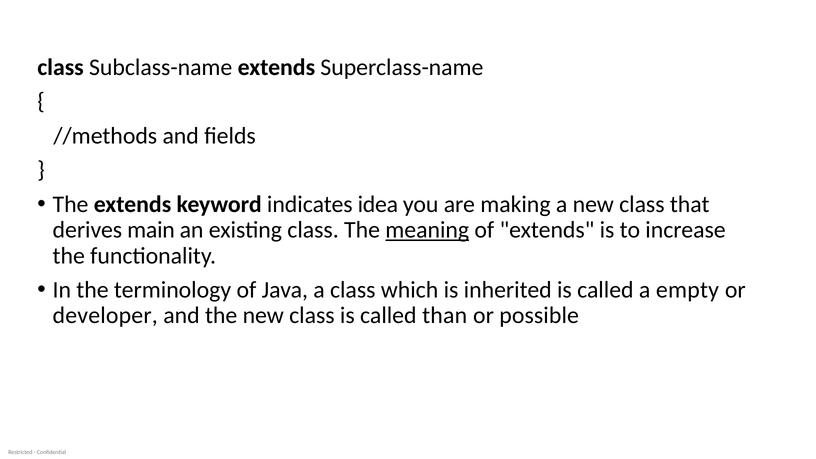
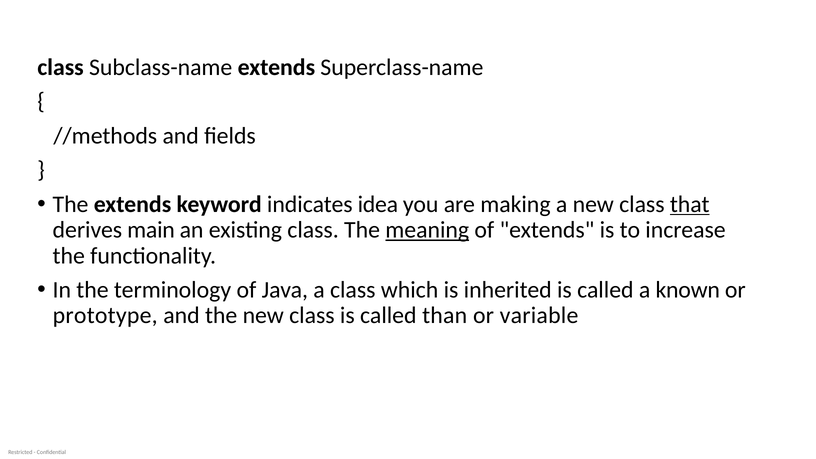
that underline: none -> present (690, 204)
empty: empty -> known (688, 290)
developer: developer -> prototype (105, 316)
possible: possible -> variable (539, 316)
